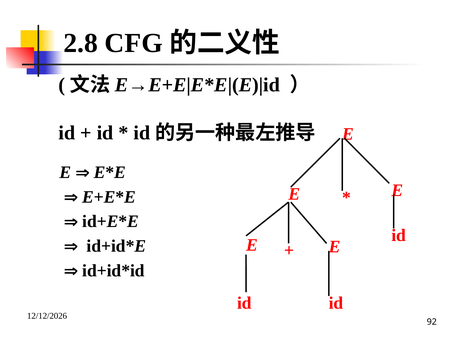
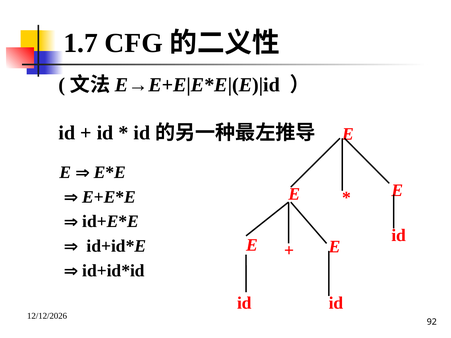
2.8: 2.8 -> 1.7 (81, 43)
